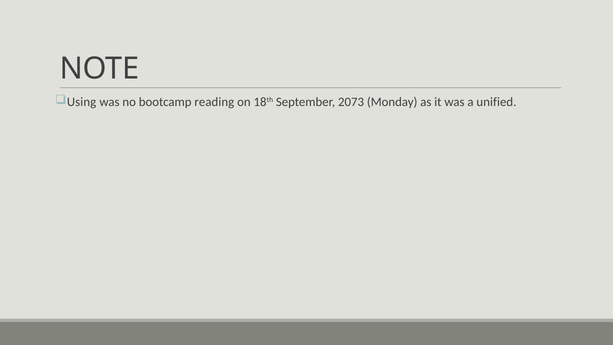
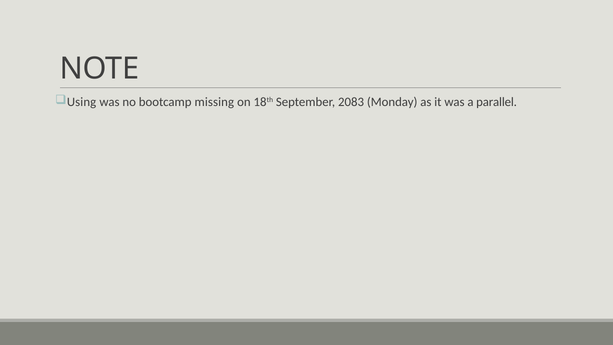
reading: reading -> missing (214, 102)
2073: 2073 -> 2083 (351, 102)
unified: unified -> parallel (497, 102)
